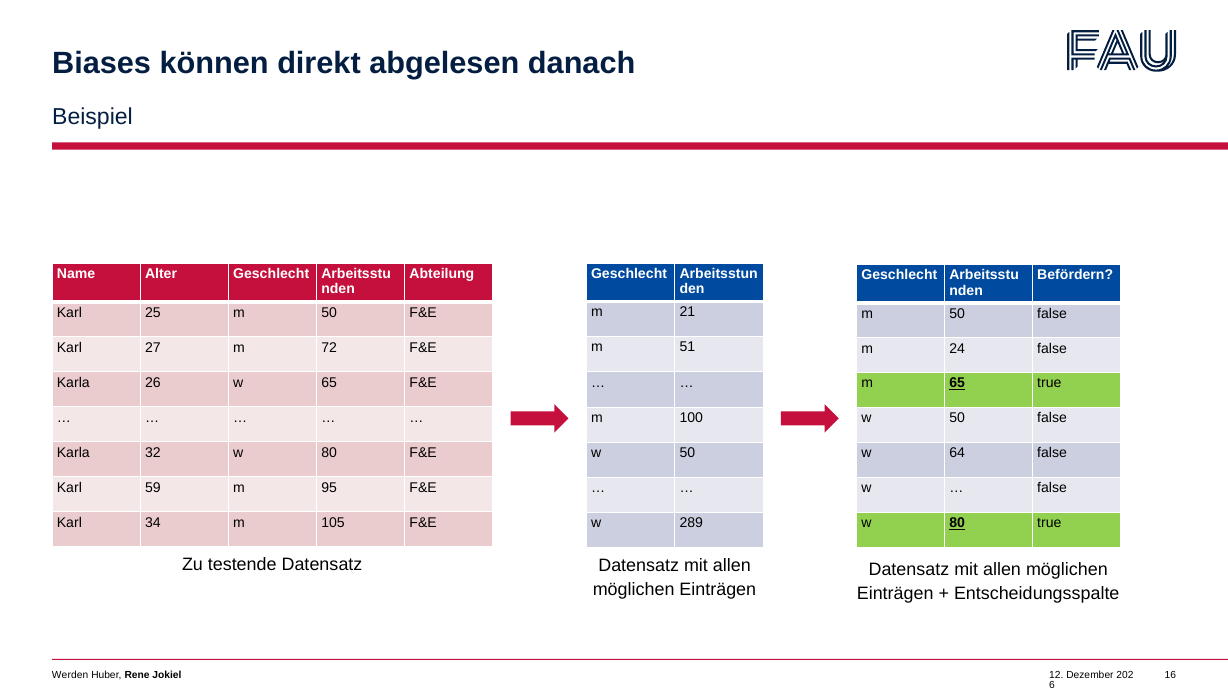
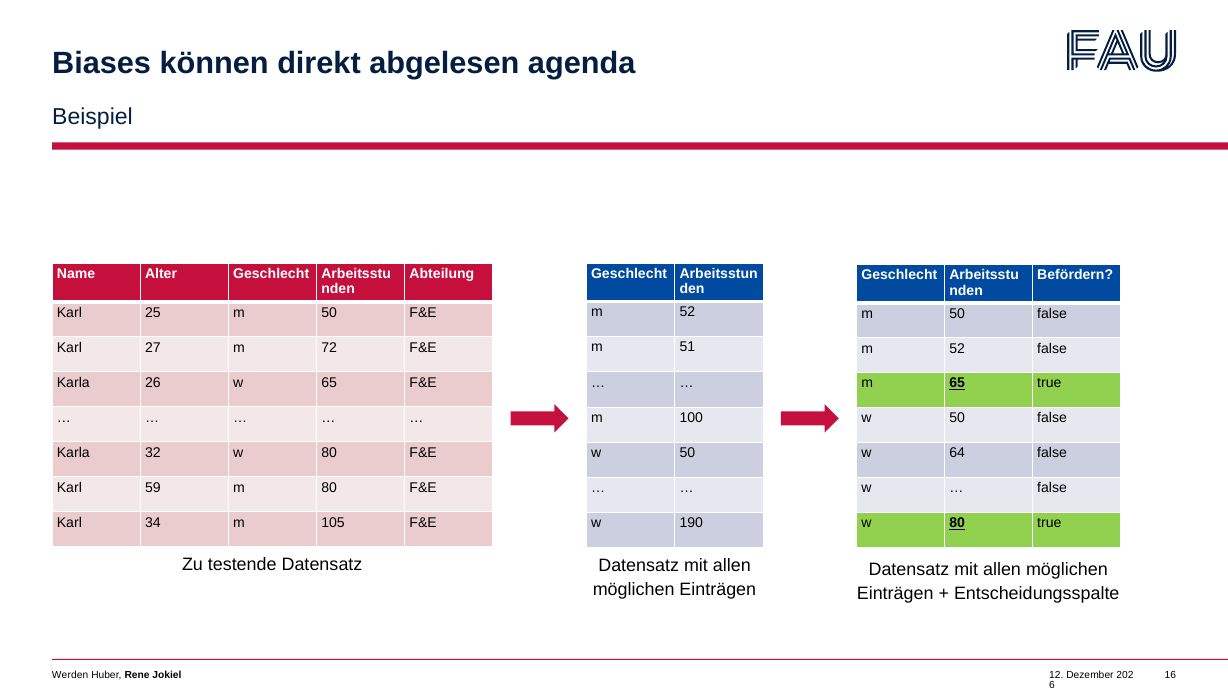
danach: danach -> agenda (582, 64)
21: 21 -> 52 (687, 312)
24: 24 -> 52 (957, 348)
m 95: 95 -> 80 (329, 487)
289: 289 -> 190 (691, 523)
